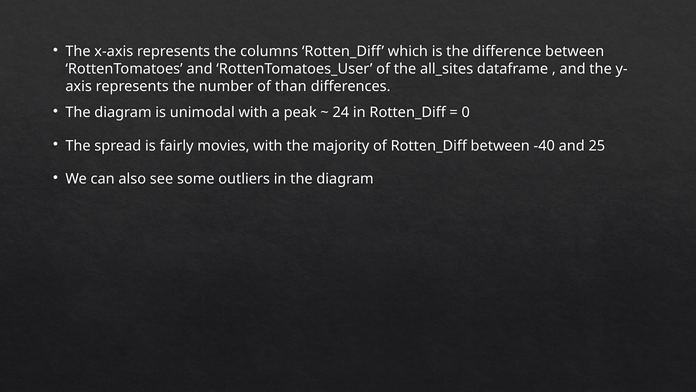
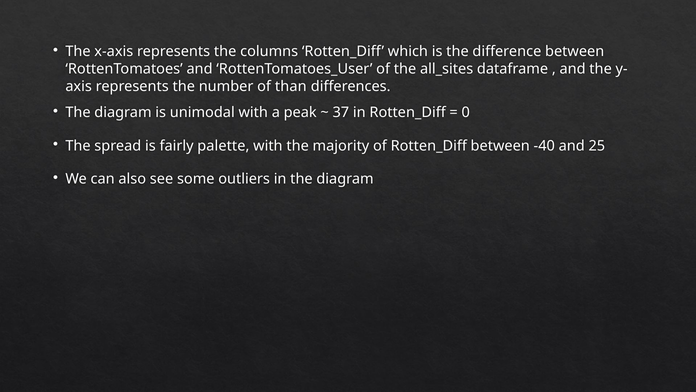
24: 24 -> 37 (341, 112)
movies: movies -> palette (223, 146)
